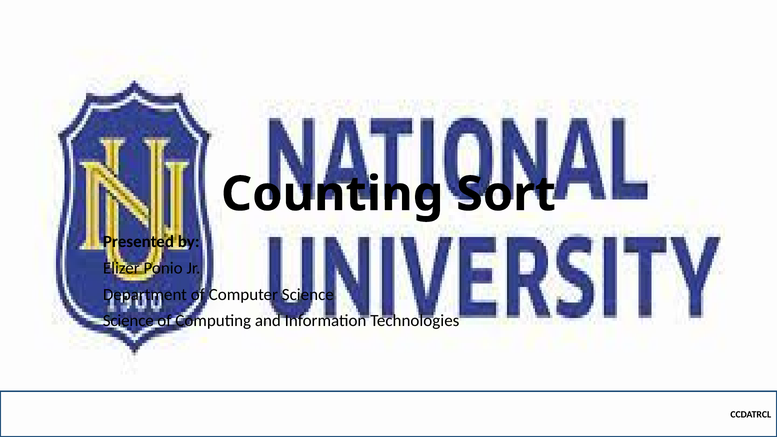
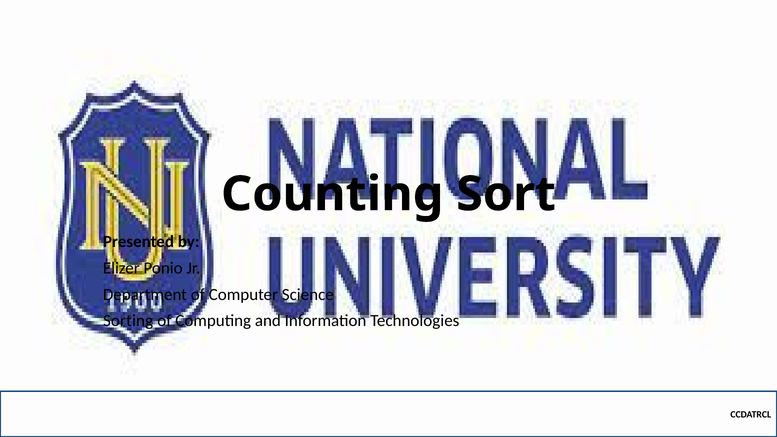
Science: Science -> Sorting (128, 321)
